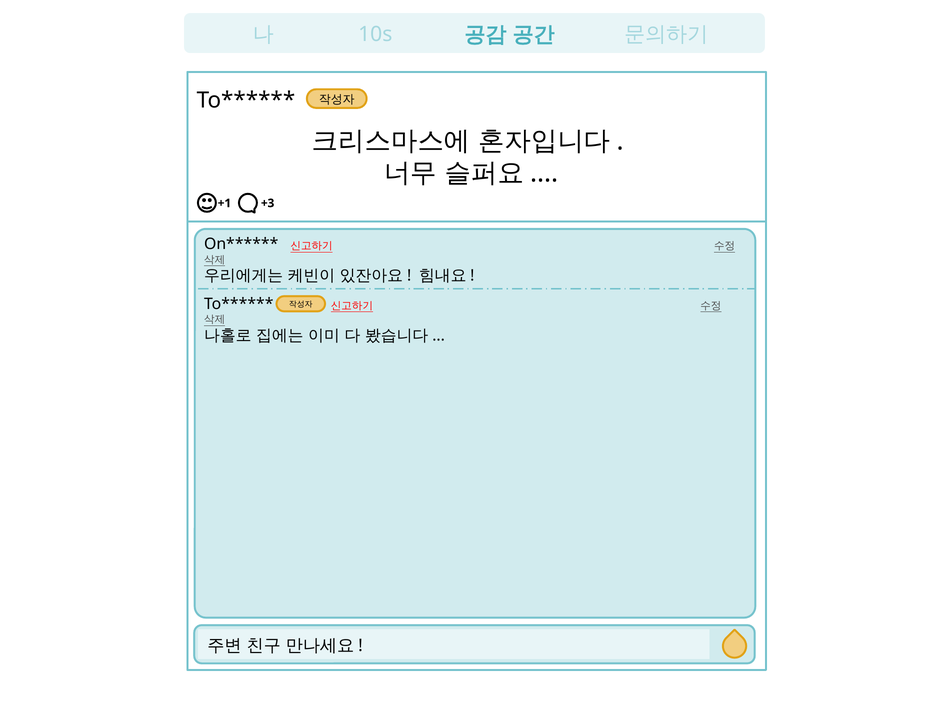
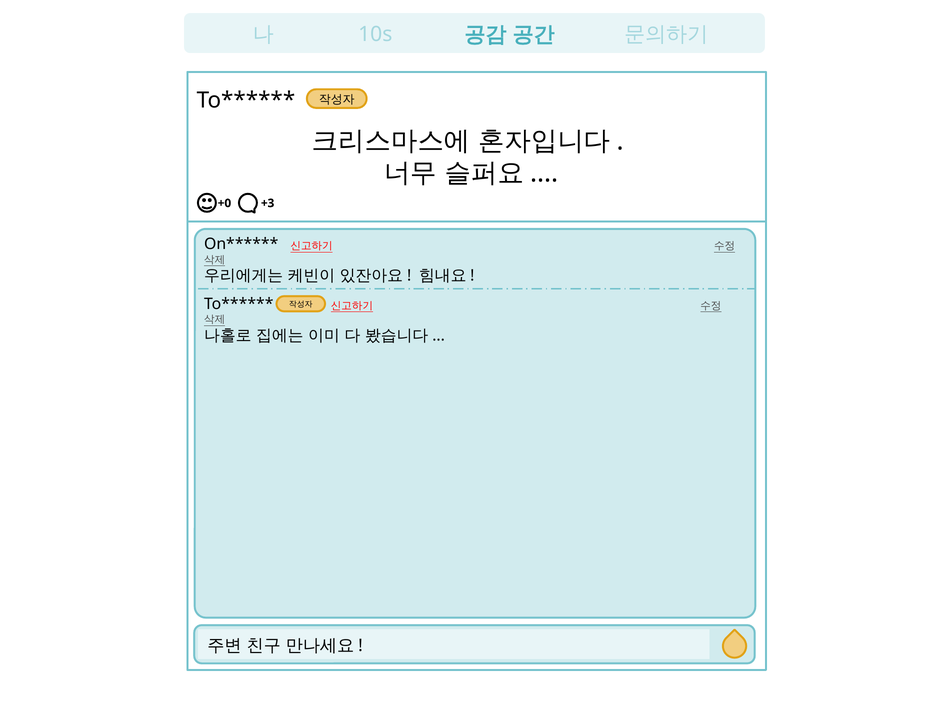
+1: +1 -> +0 (224, 203)
